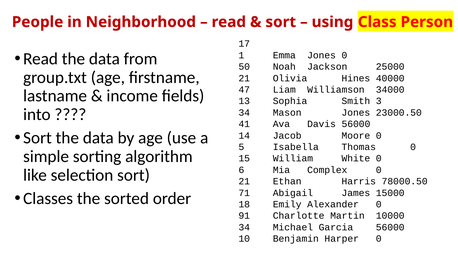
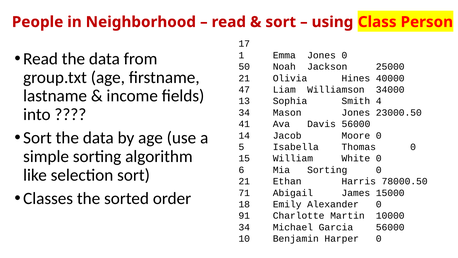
3: 3 -> 4 (379, 101)
Mia Complex: Complex -> Sorting (327, 170)
